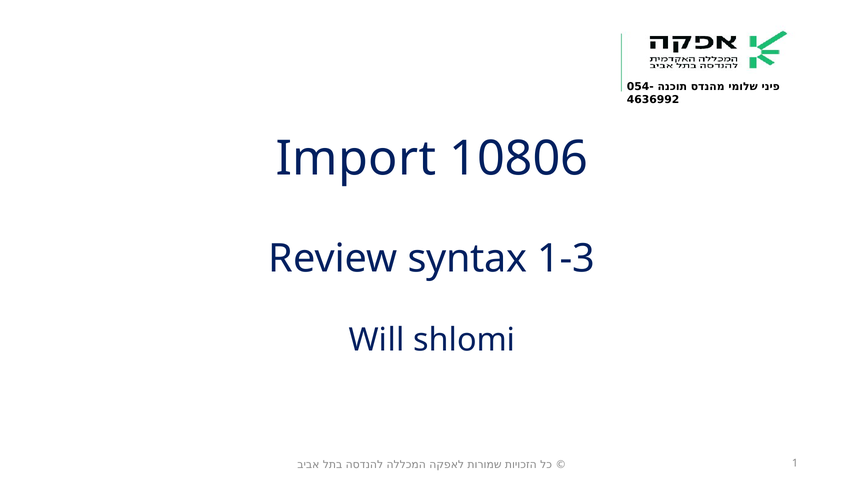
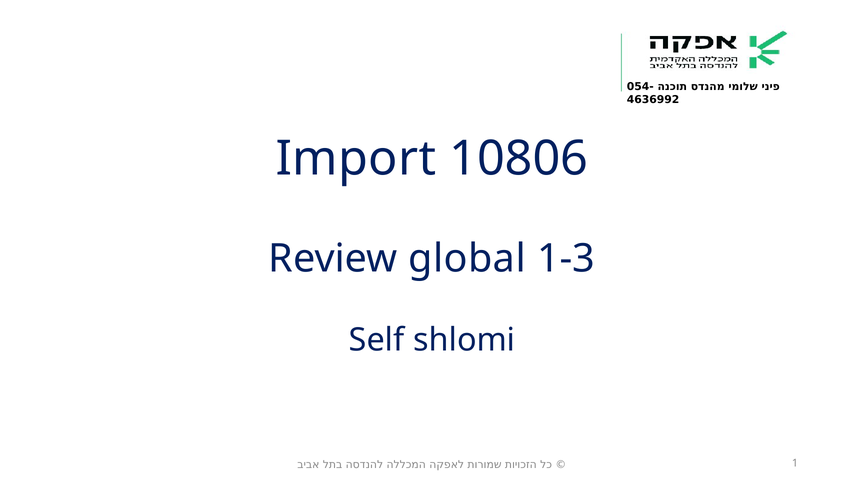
syntax: syntax -> global (467, 259)
Will: Will -> Self (377, 340)
